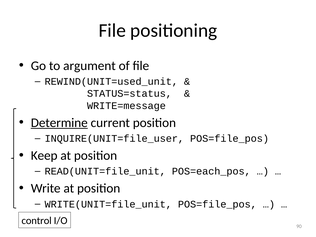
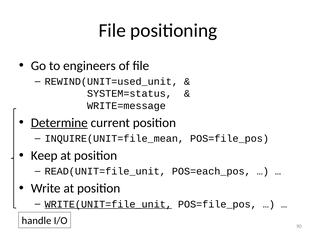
argument: argument -> engineers (89, 66)
STATUS=status: STATUS=status -> SYSTEM=status (129, 94)
INQUIRE(UNIT=file_user: INQUIRE(UNIT=file_user -> INQUIRE(UNIT=file_mean (114, 139)
WRITE(UNIT=file_unit underline: none -> present (108, 204)
control: control -> handle (36, 221)
